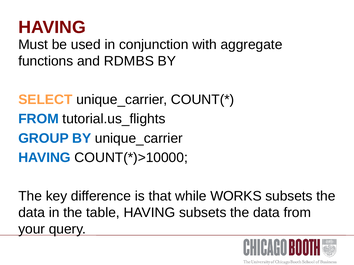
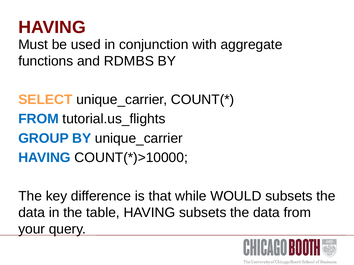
WORKS: WORKS -> WOULD (236, 196)
